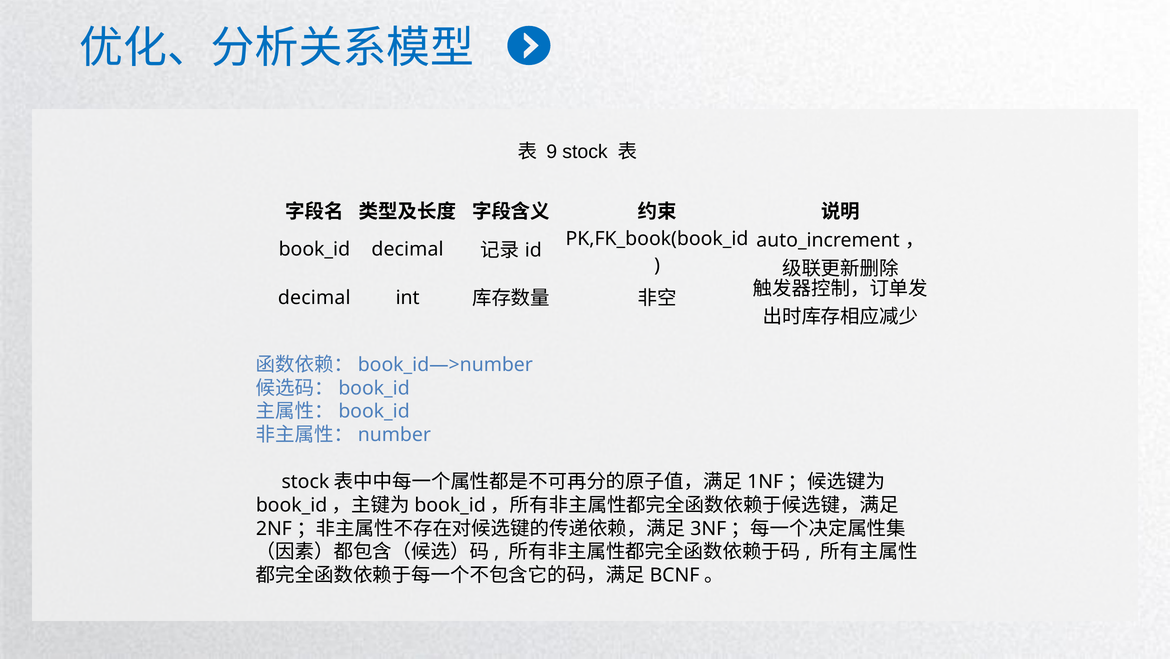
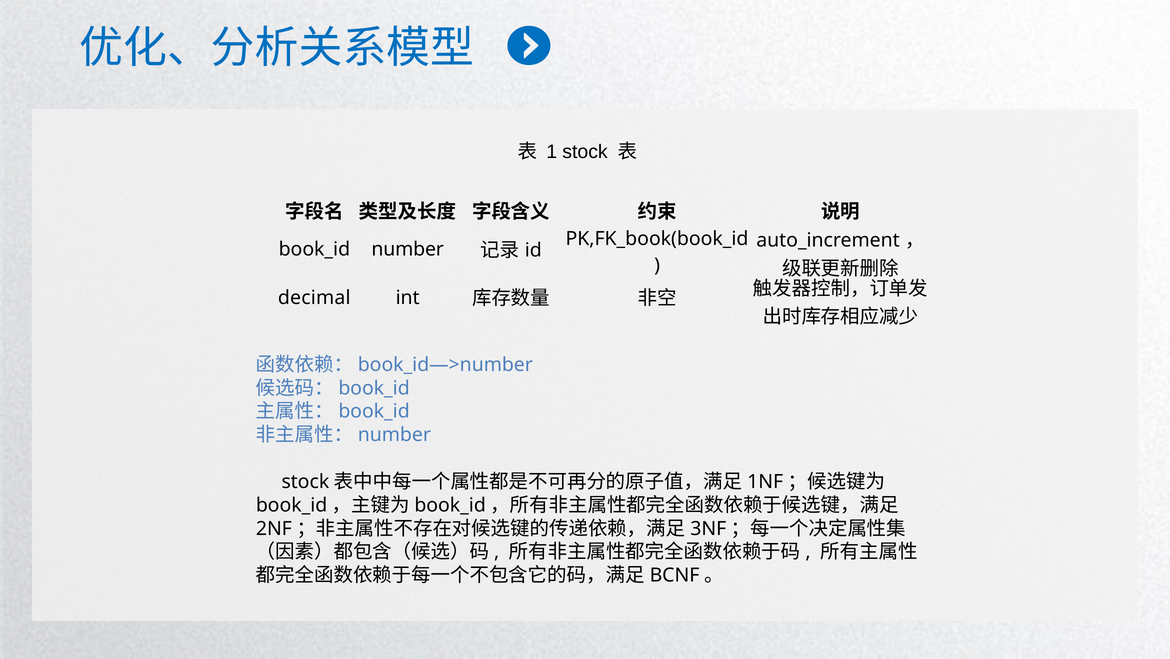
9: 9 -> 1 (552, 152)
decimal: decimal -> number (408, 249)
